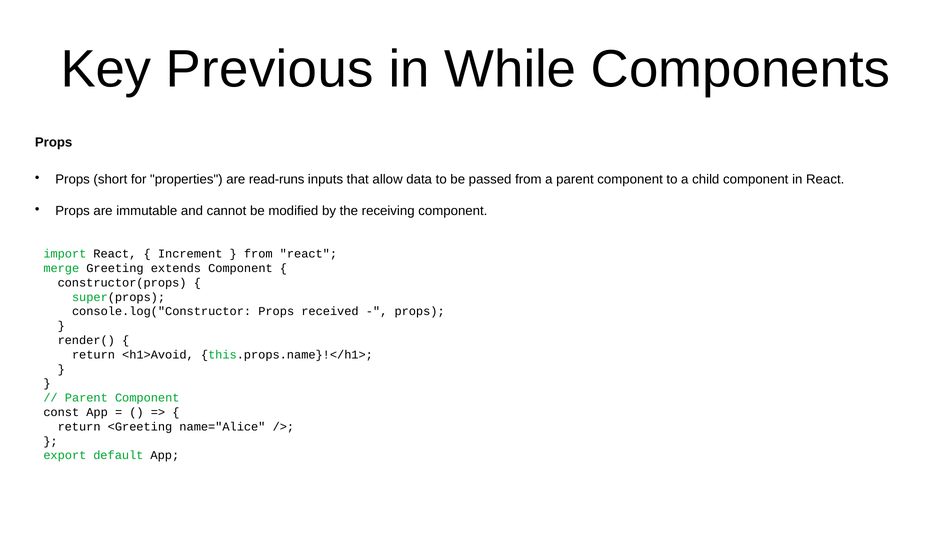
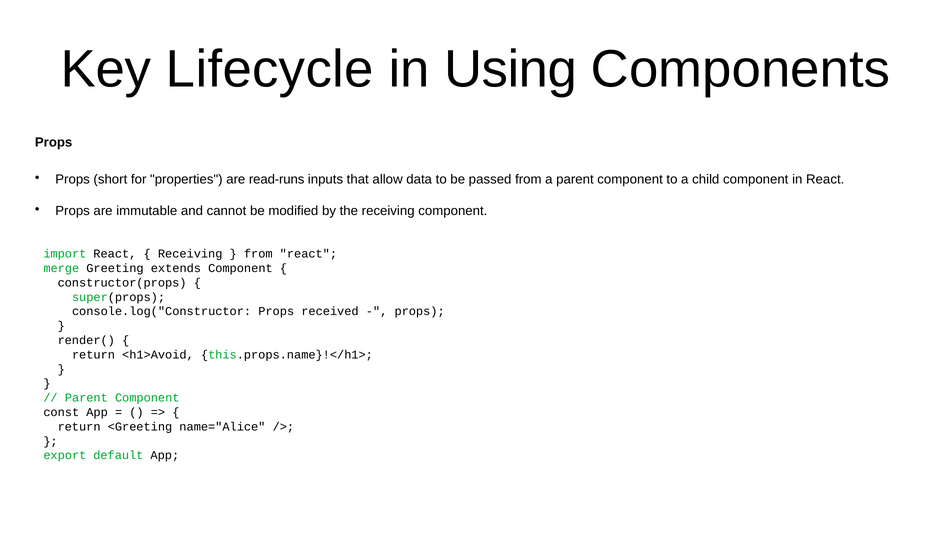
Previous: Previous -> Lifecycle (270, 70)
While: While -> Using (511, 70)
Increment: Increment -> Receiving (190, 254)
